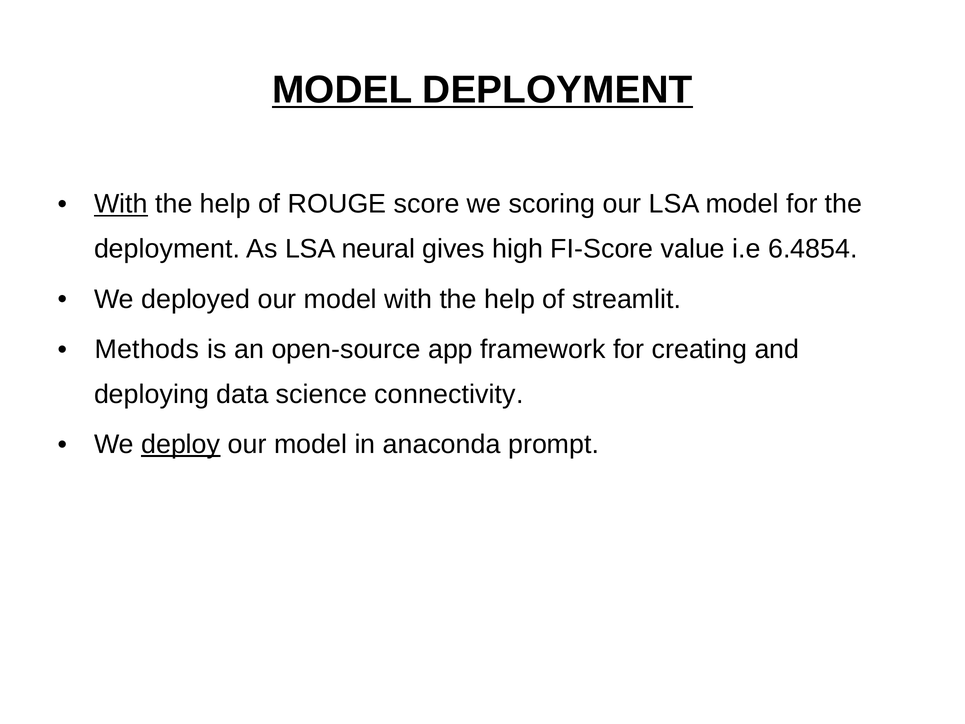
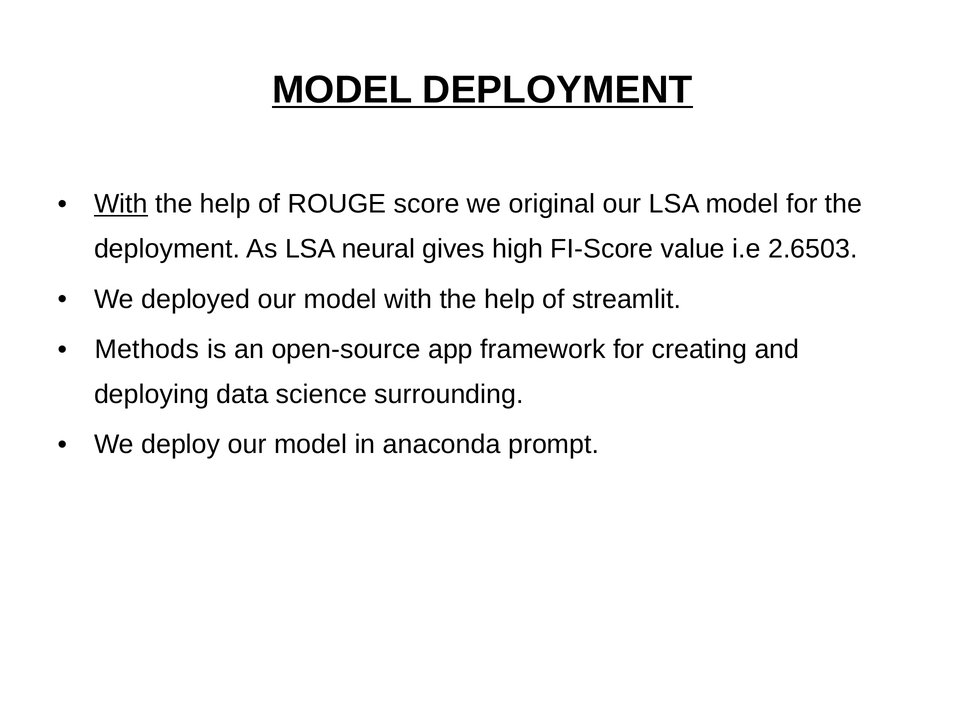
scoring: scoring -> original (552, 204)
6.4854: 6.4854 -> 2.6503 (813, 249)
connectivity: connectivity -> surrounding (449, 394)
deploy underline: present -> none (181, 444)
